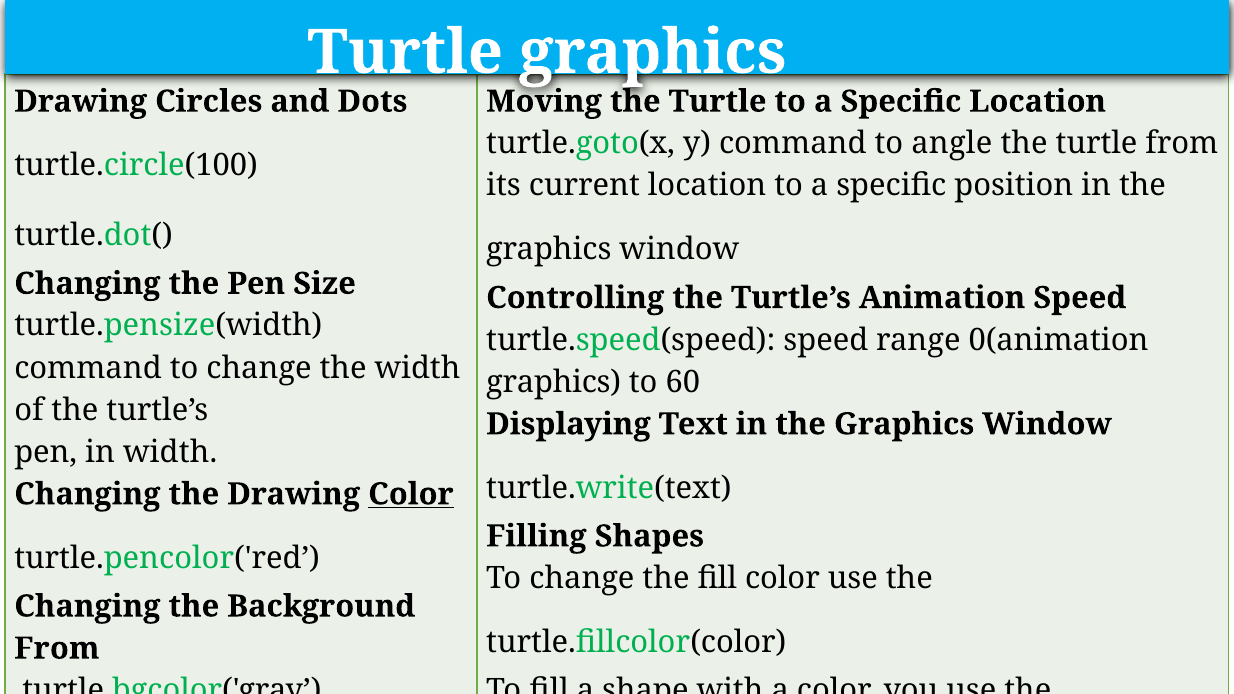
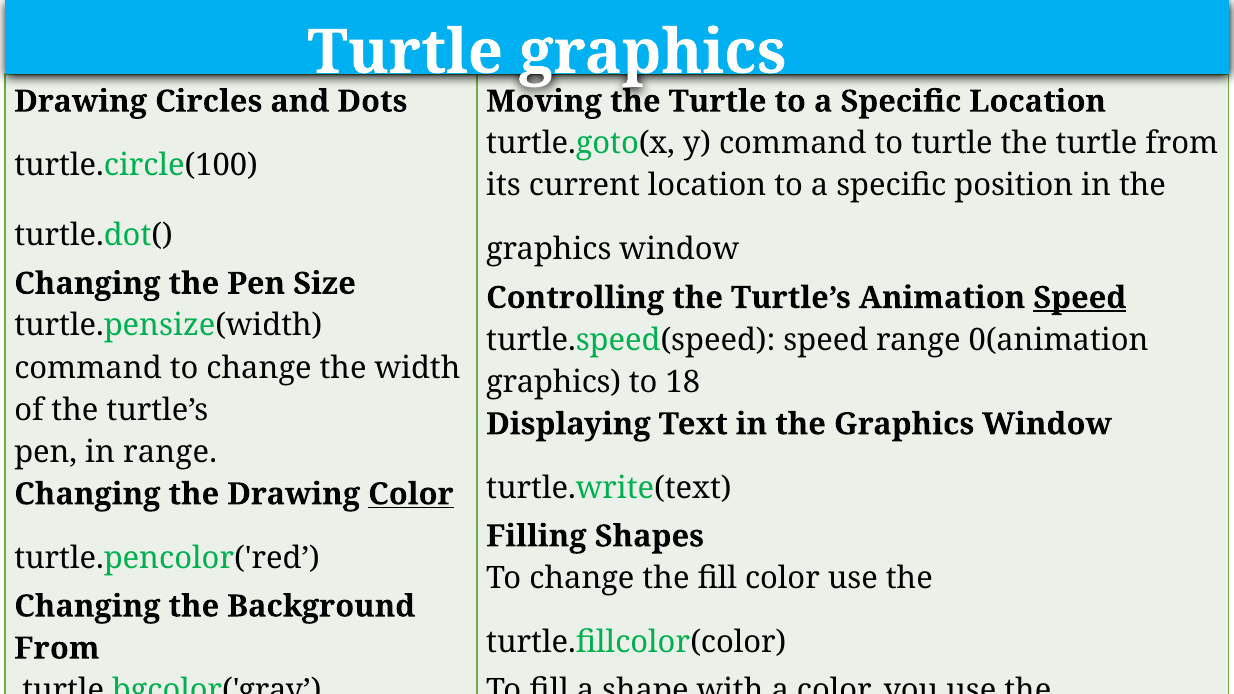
to angle: angle -> turtle (952, 144)
Speed underline: none -> present (1080, 298)
60: 60 -> 18 (683, 382)
in width: width -> range (170, 452)
